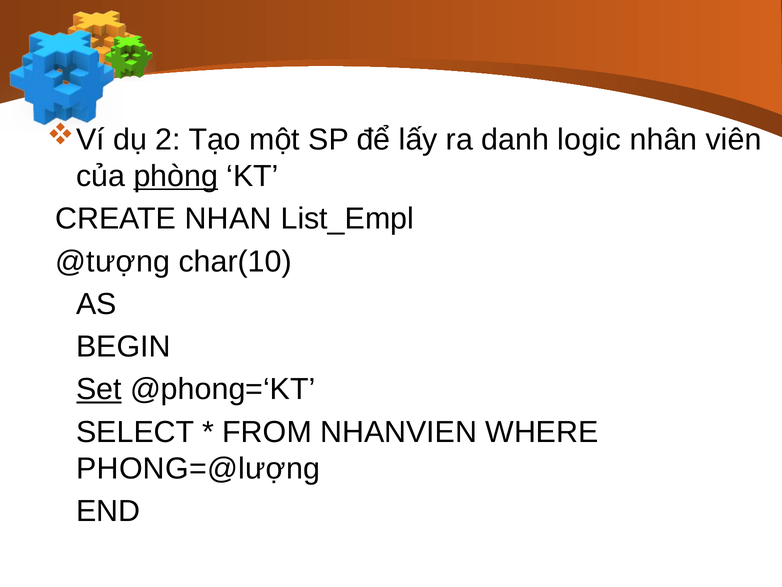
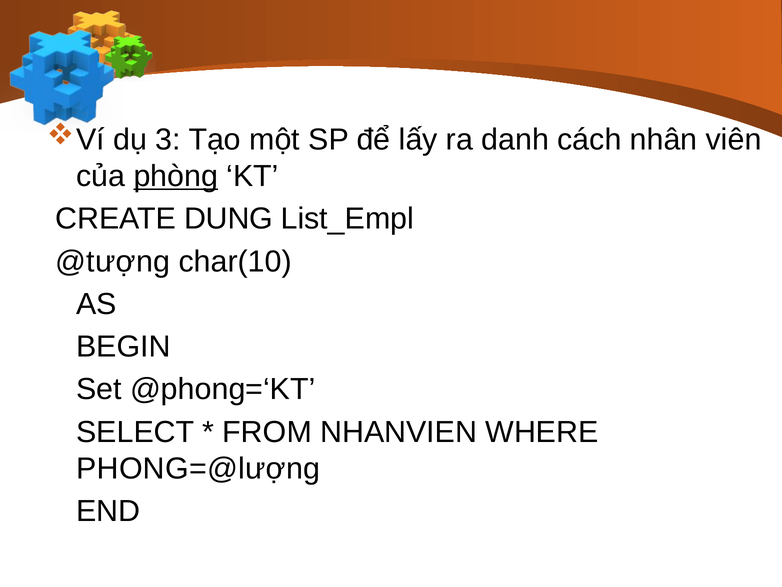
2: 2 -> 3 (168, 140)
logic: logic -> cách (589, 140)
NHAN: NHAN -> DUNG (229, 219)
Set underline: present -> none (99, 389)
